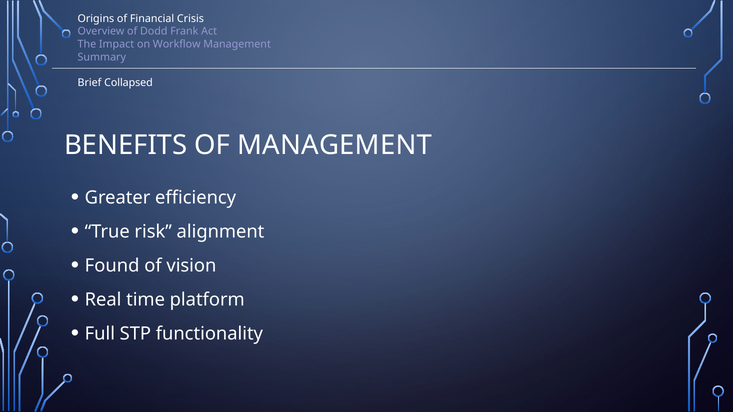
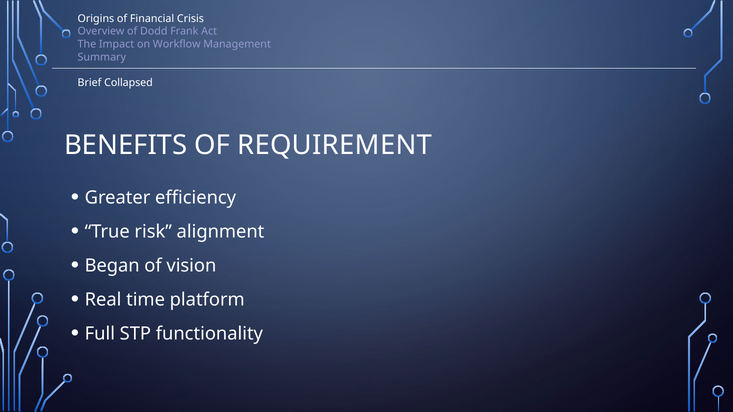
OF MANAGEMENT: MANAGEMENT -> REQUIREMENT (335, 145)
Found: Found -> Began (112, 266)
